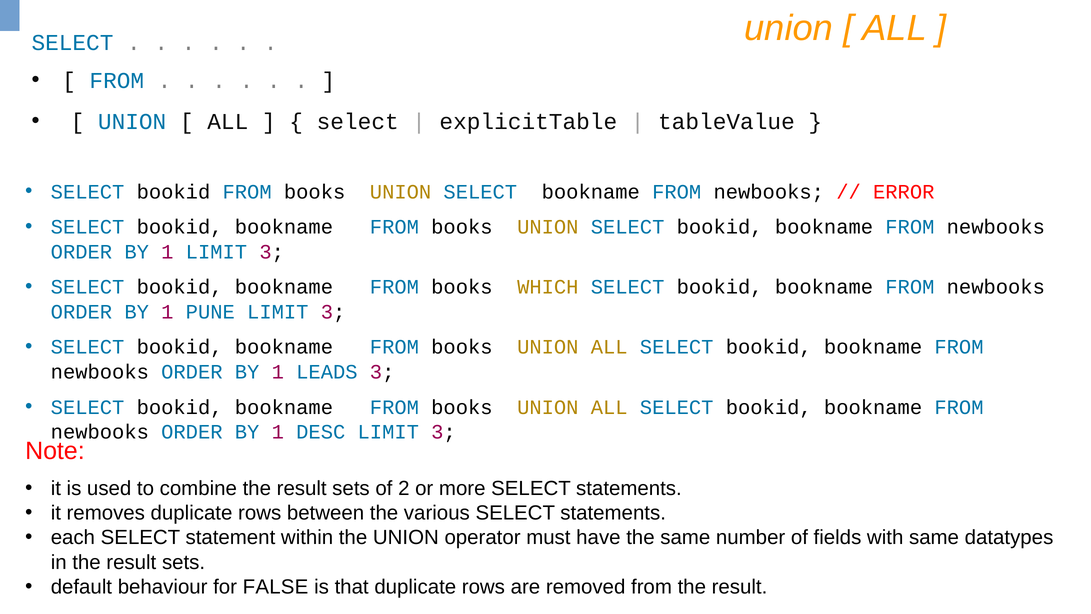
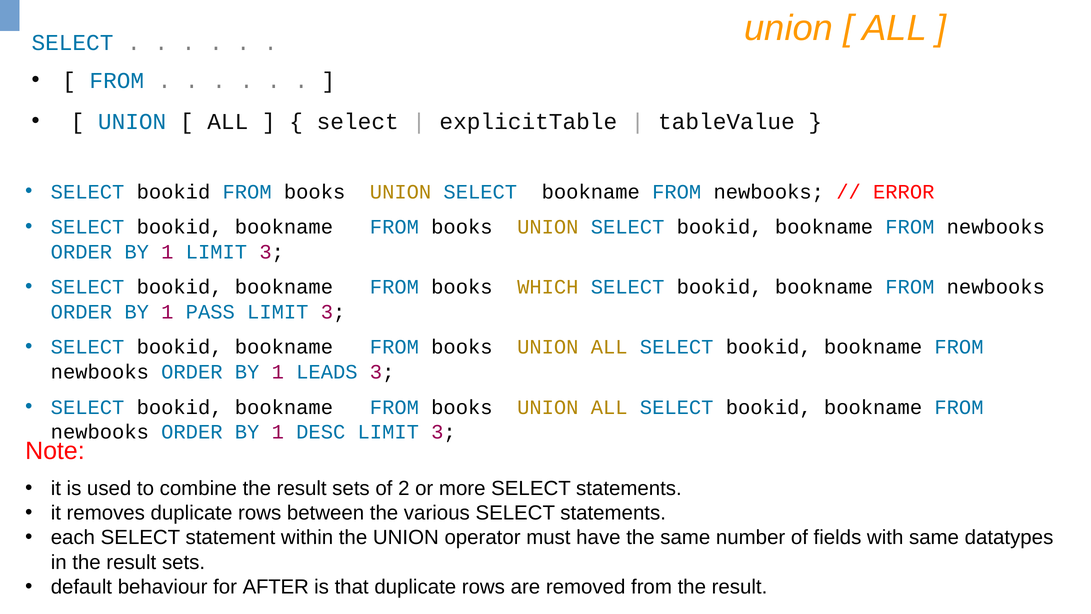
PUNE: PUNE -> PASS (210, 312)
FALSE: FALSE -> AFTER (276, 587)
